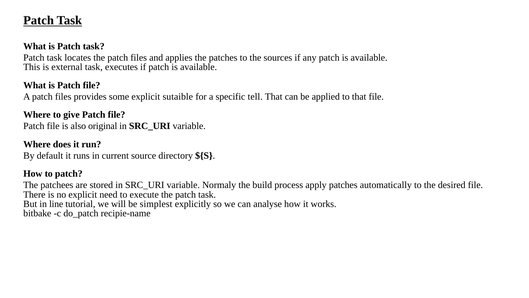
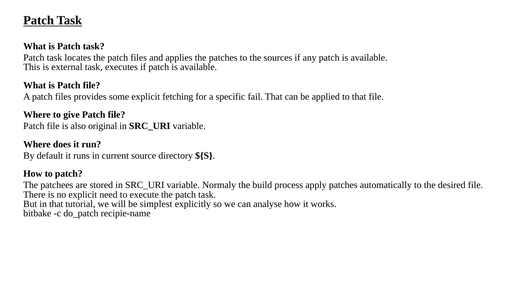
sutaible: sutaible -> fetching (178, 96)
tell: tell -> fail (255, 96)
in line: line -> that (56, 204)
